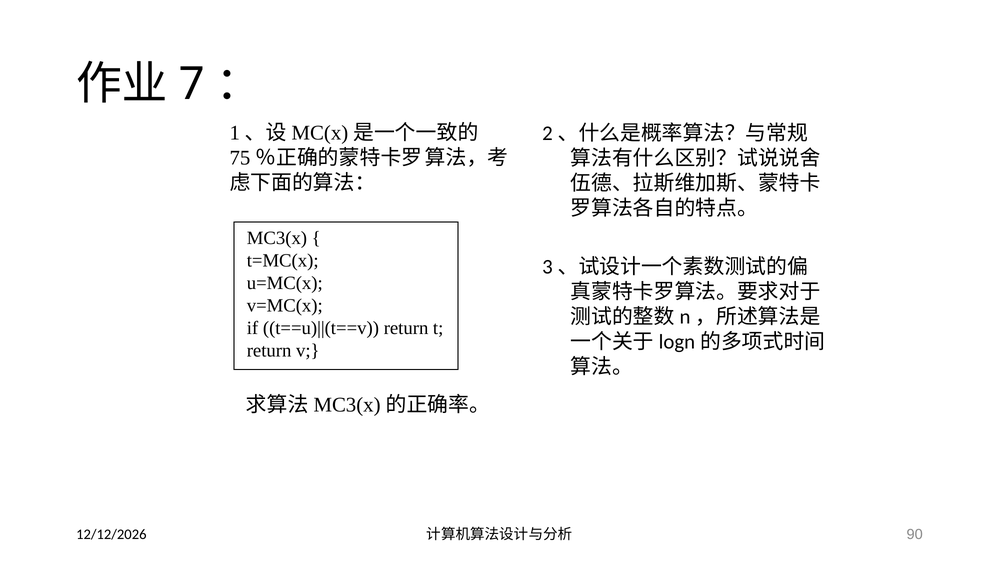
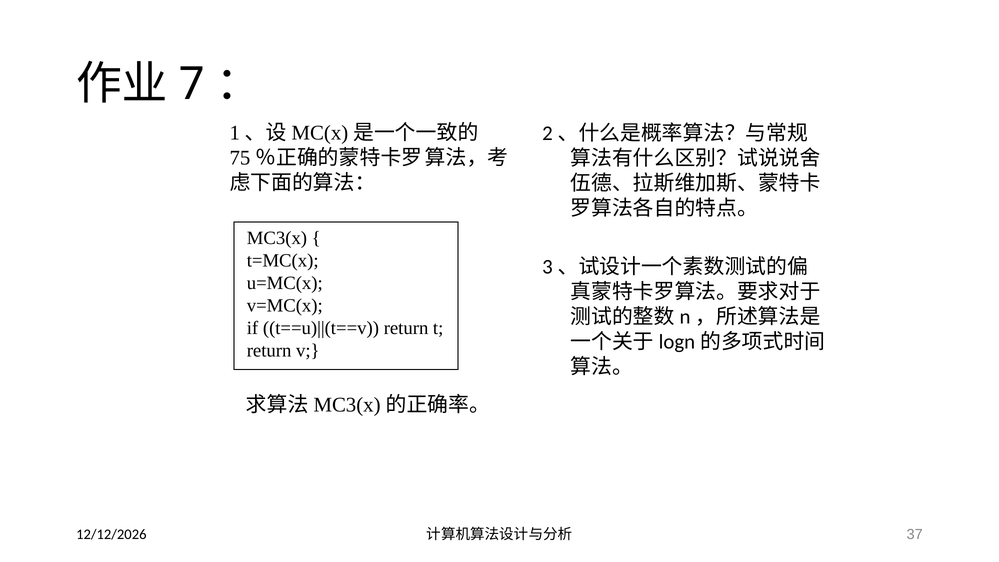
90: 90 -> 37 (915, 534)
